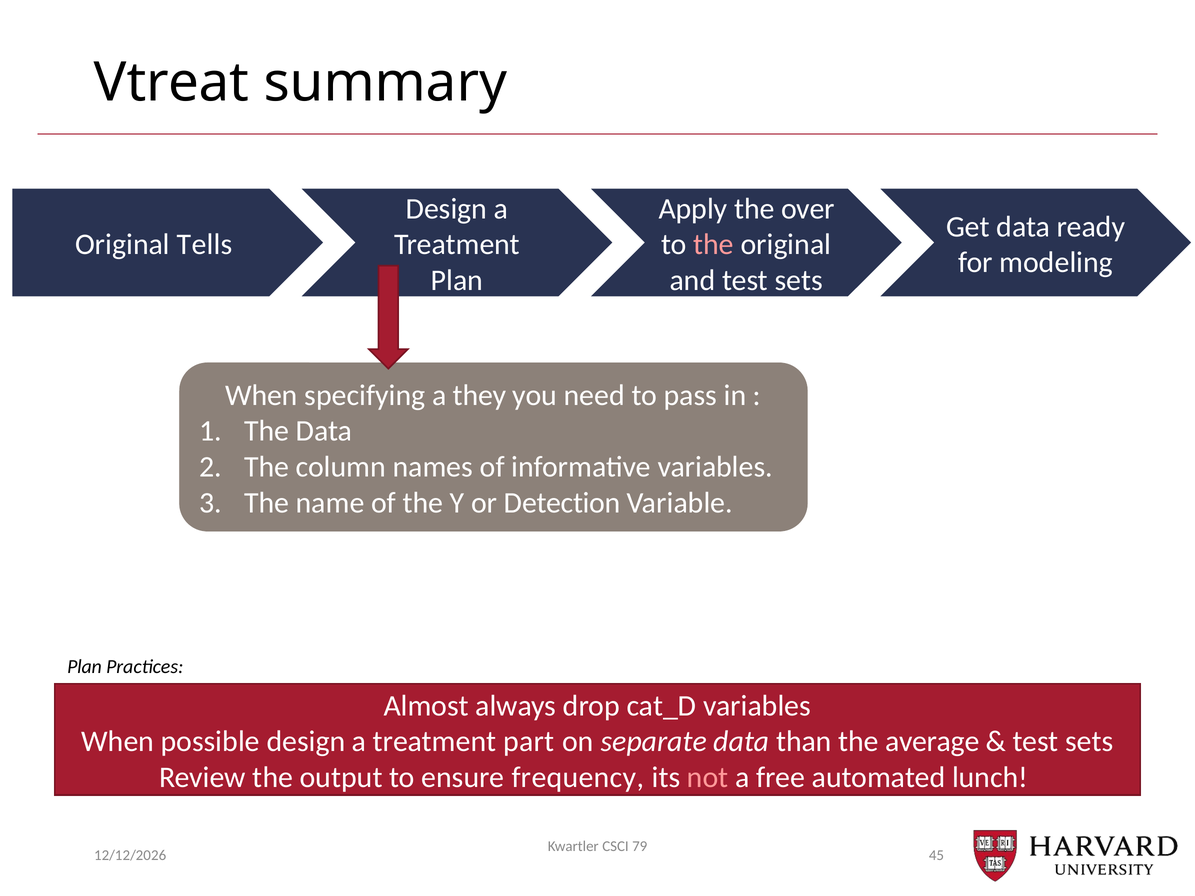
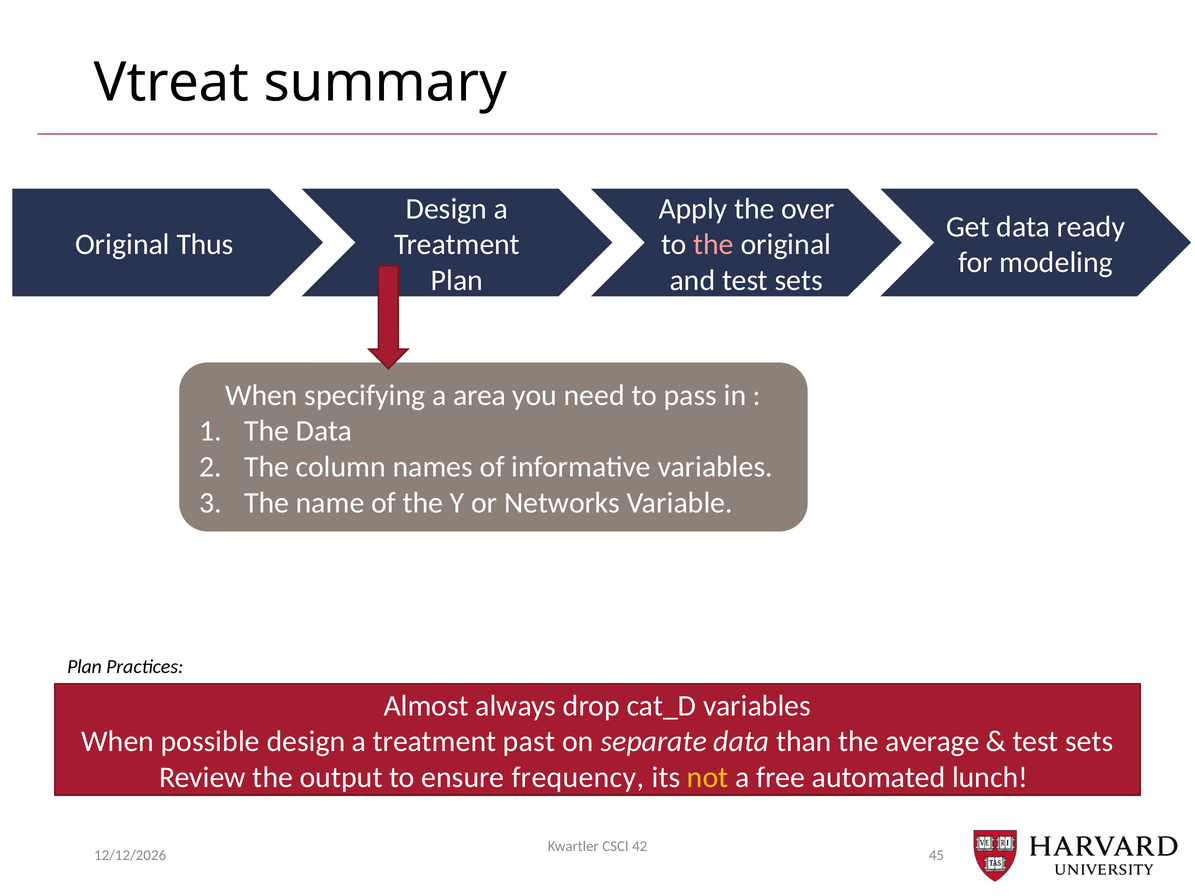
Tells: Tells -> Thus (205, 245)
they: they -> area (480, 395)
Detection: Detection -> Networks (562, 503)
part: part -> past (529, 742)
not colour: pink -> yellow (708, 778)
79: 79 -> 42 (640, 847)
